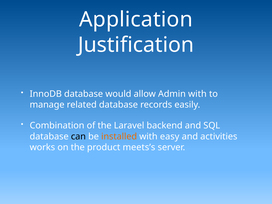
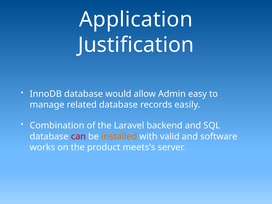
Admin with: with -> easy (197, 94)
can colour: black -> red (78, 136)
easy: easy -> valid (170, 136)
activities: activities -> software (219, 136)
